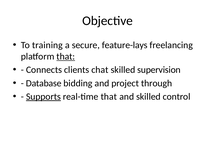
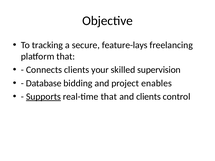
training: training -> tracking (47, 45)
that underline: present -> none (66, 57)
chat: chat -> your (100, 70)
through: through -> enables (157, 83)
and skilled: skilled -> clients (148, 97)
